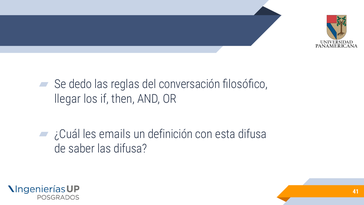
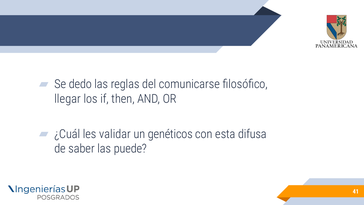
conversación: conversación -> comunicarse (189, 84)
emails: emails -> validar (115, 134)
definición: definición -> genéticos (170, 134)
las difusa: difusa -> puede (130, 148)
